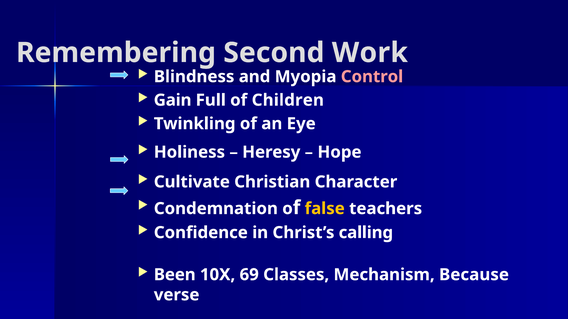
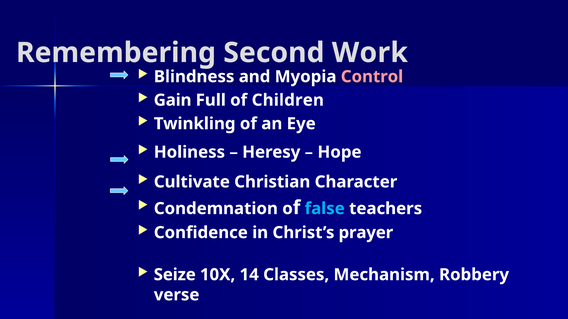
false colour: yellow -> light blue (325, 209)
calling: calling -> prayer (366, 233)
Been: Been -> Seize (175, 275)
69: 69 -> 14 (249, 275)
Because: Because -> Robbery (474, 275)
